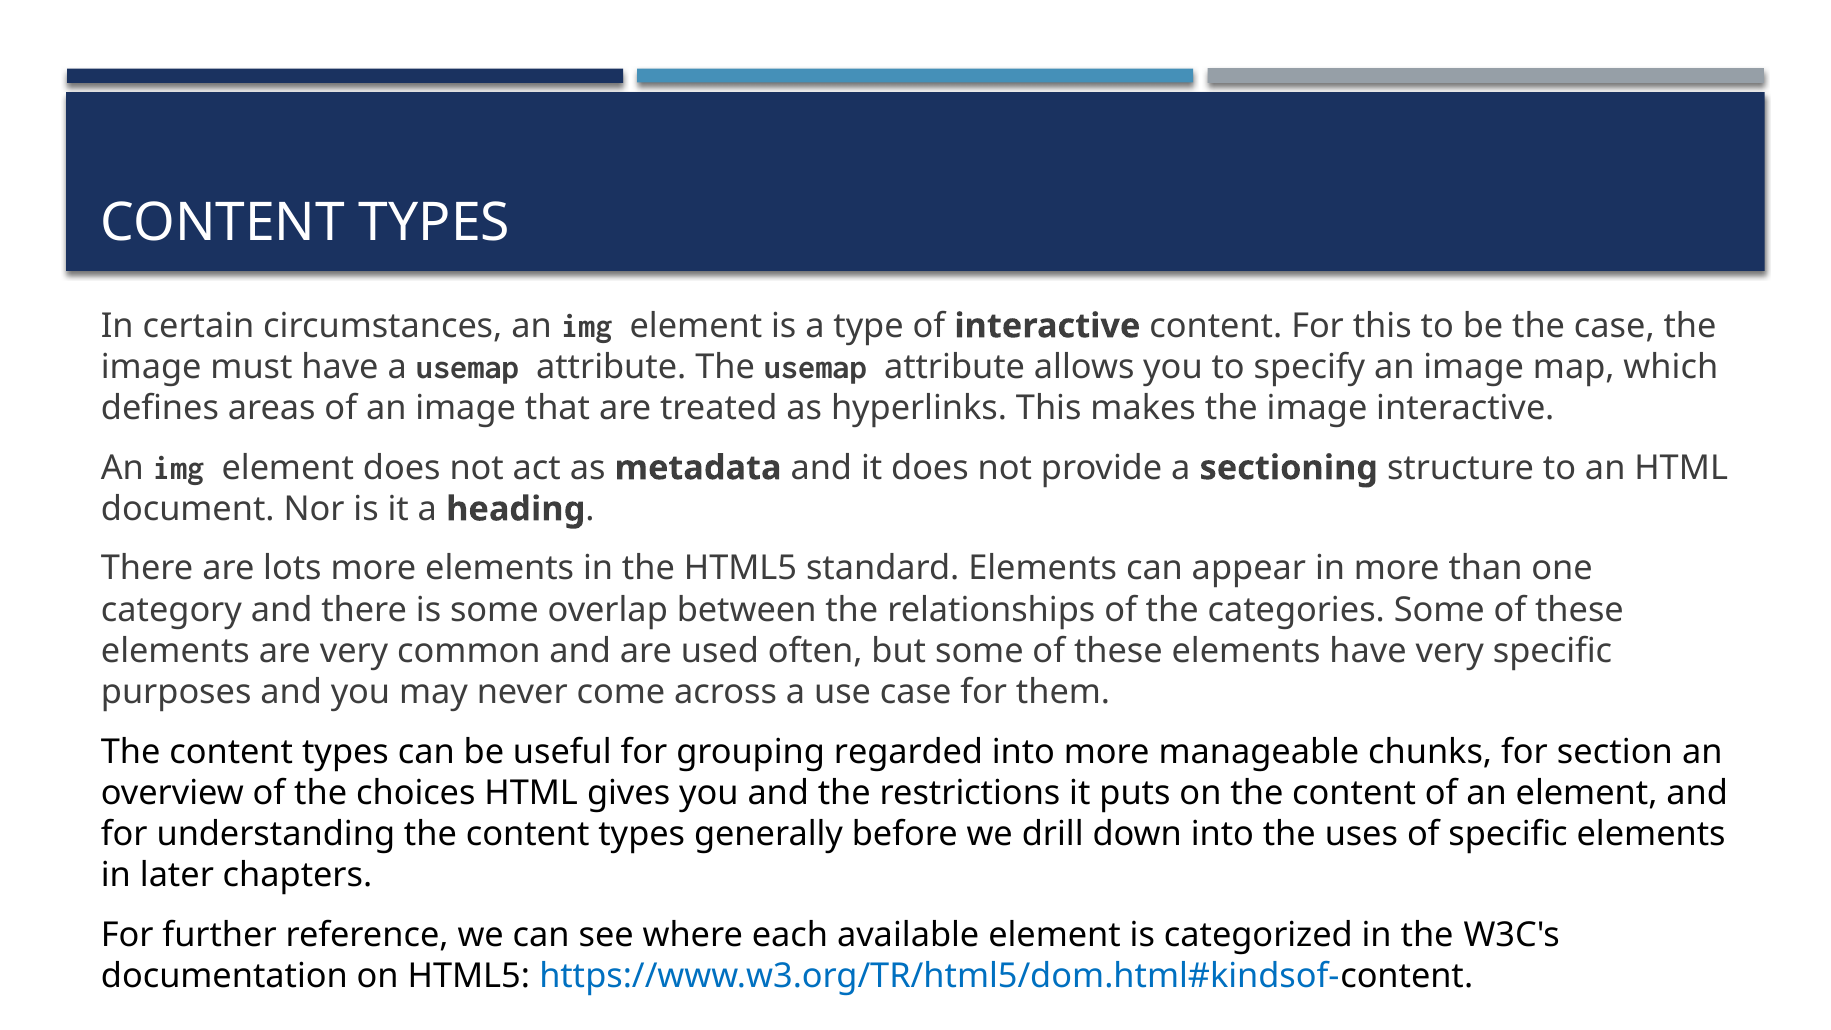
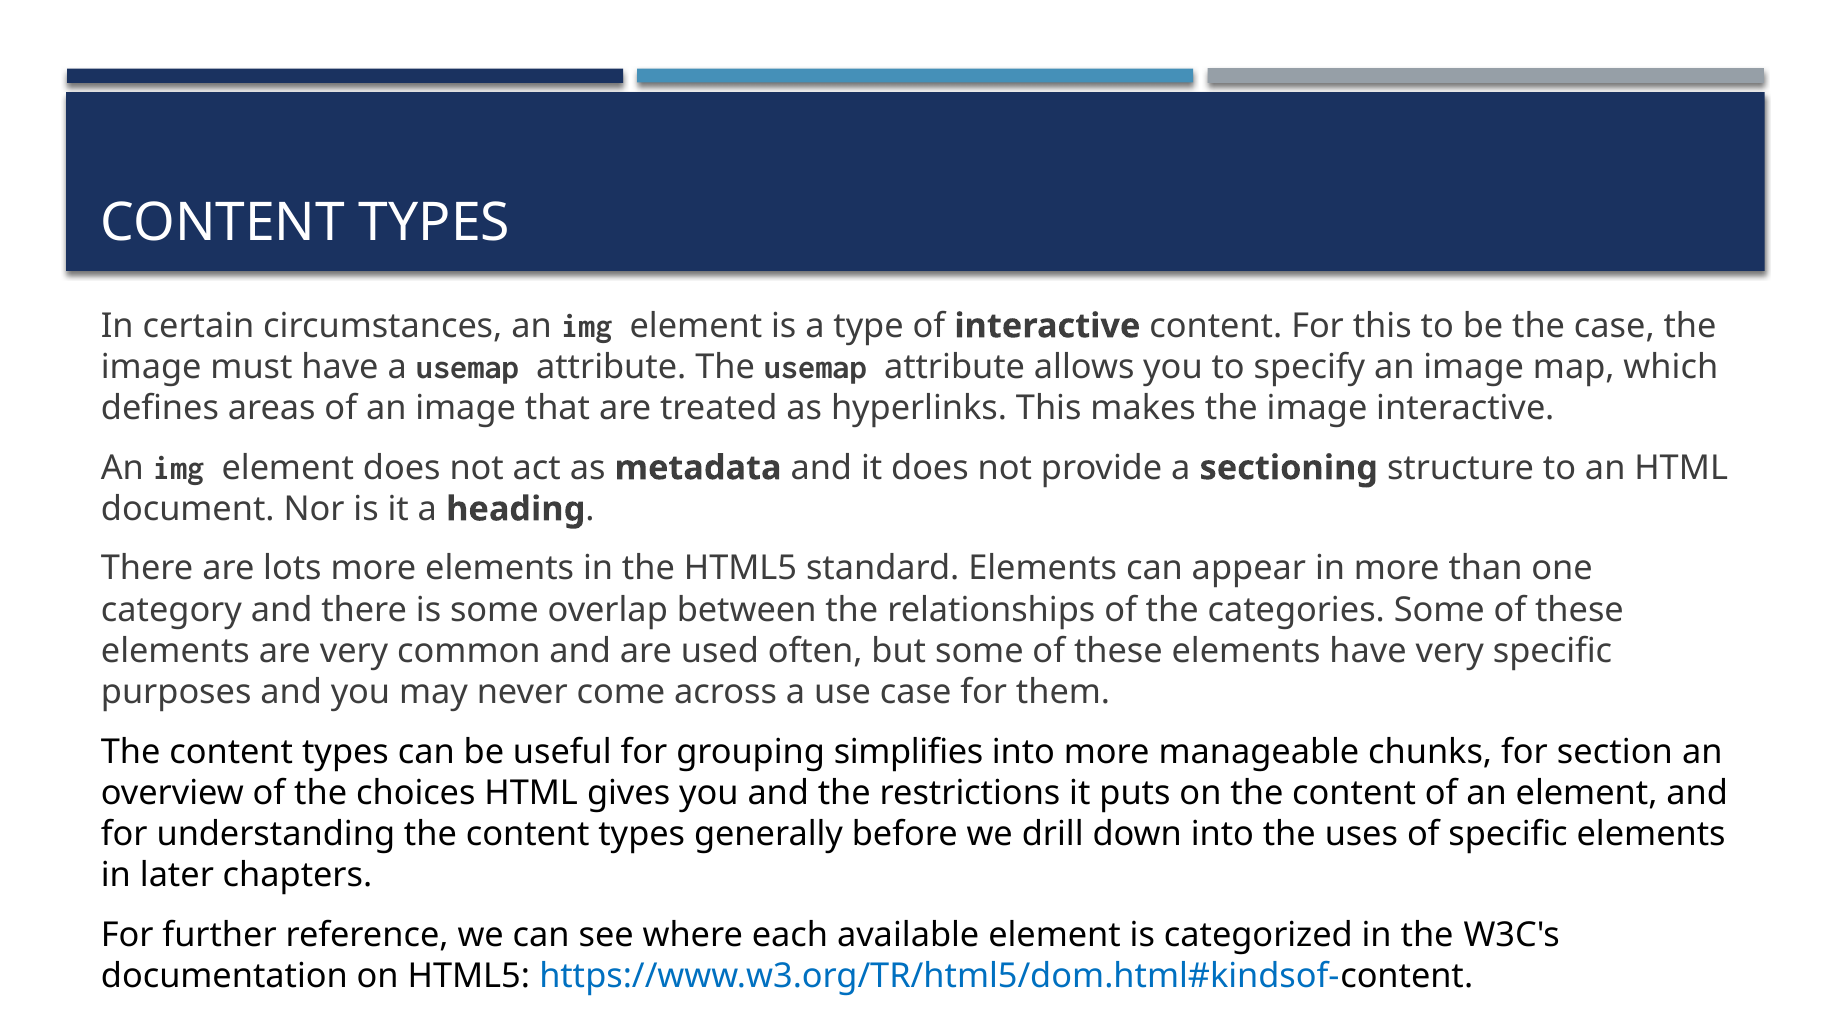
regarded: regarded -> simplifies (909, 752)
